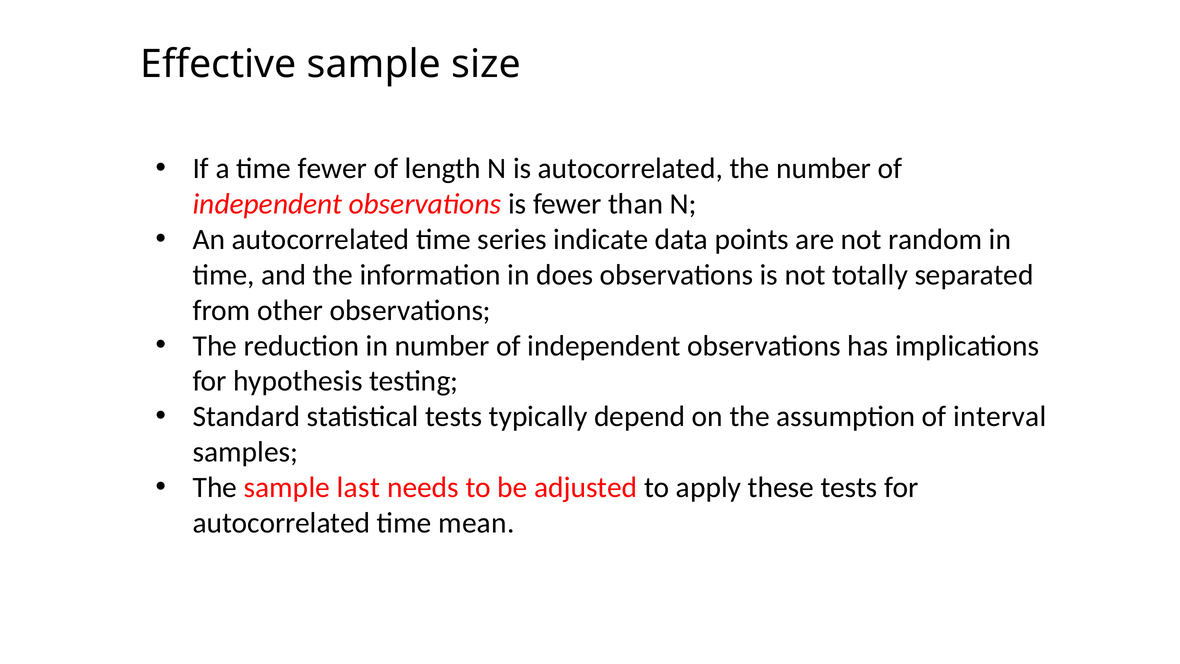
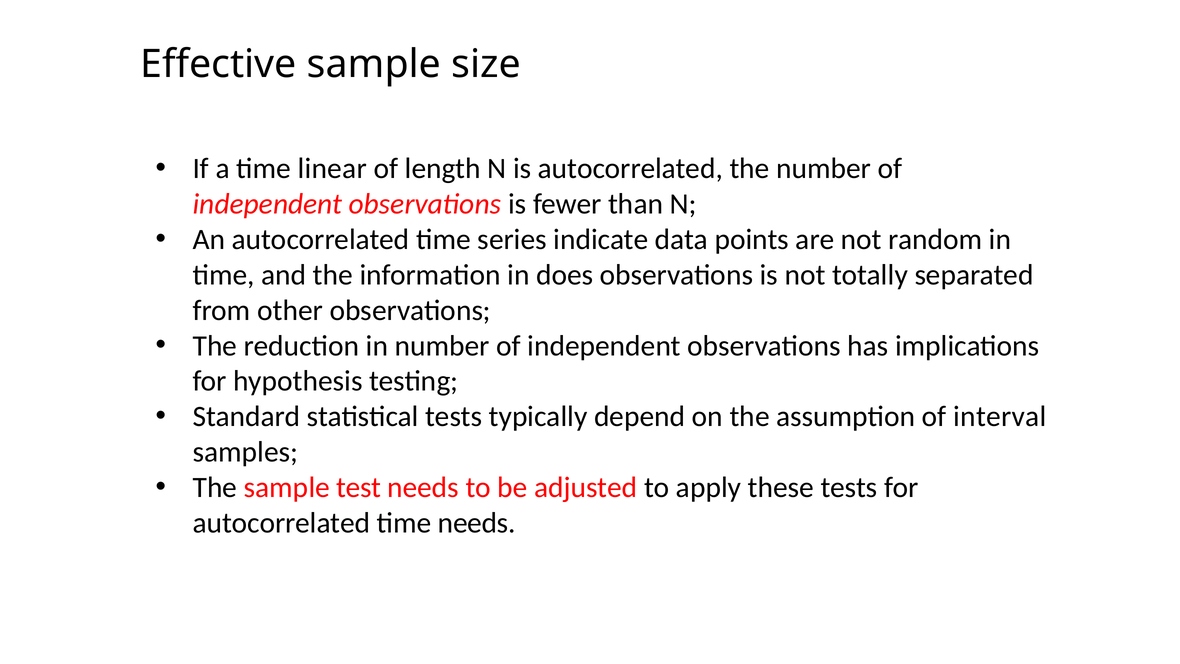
time fewer: fewer -> linear (332, 169)
last: last -> test (359, 487)
time mean: mean -> needs (477, 523)
